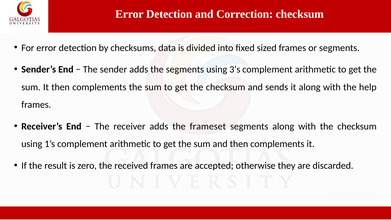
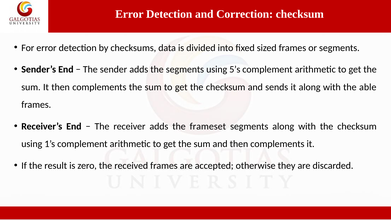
3’s: 3’s -> 5’s (235, 69)
help: help -> able (368, 87)
